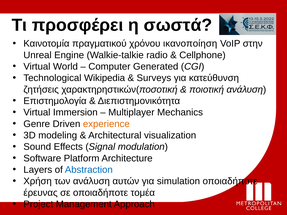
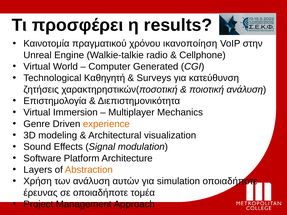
σωστά: σωστά -> results (178, 25)
Wikipedia: Wikipedia -> Καθηγητή (105, 78)
Abstraction colour: blue -> orange (89, 170)
